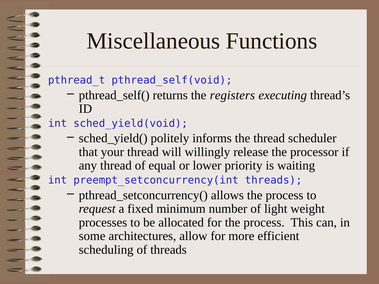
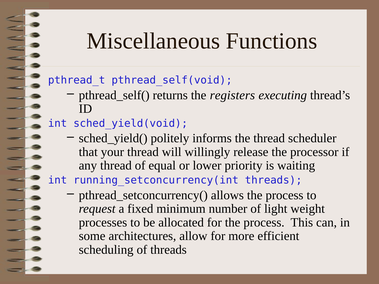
preempt_setconcurrency(int: preempt_setconcurrency(int -> running_setconcurrency(int (156, 180)
